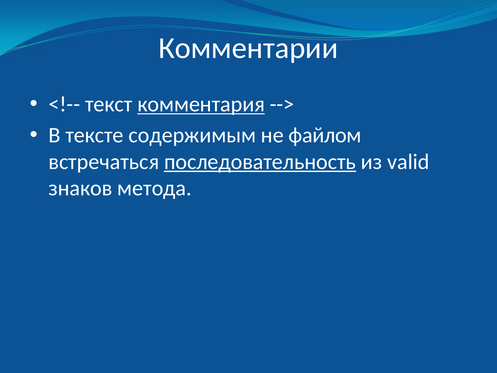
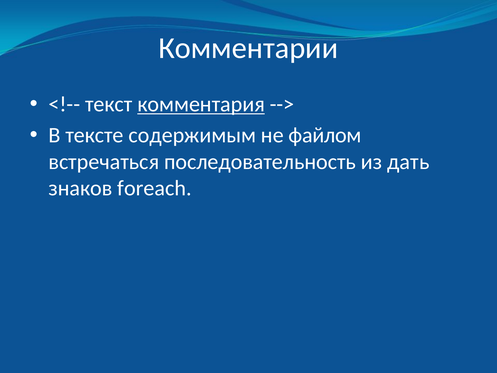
последовательность underline: present -> none (260, 162)
valid: valid -> дать (408, 162)
метода: метода -> foreach (154, 188)
